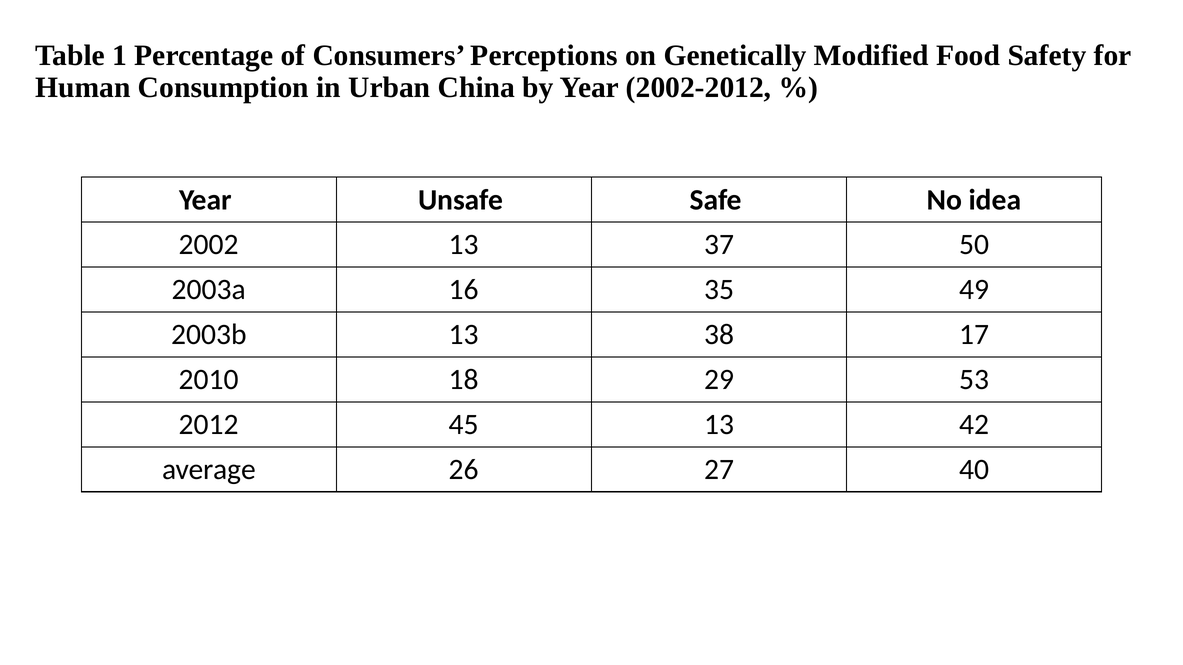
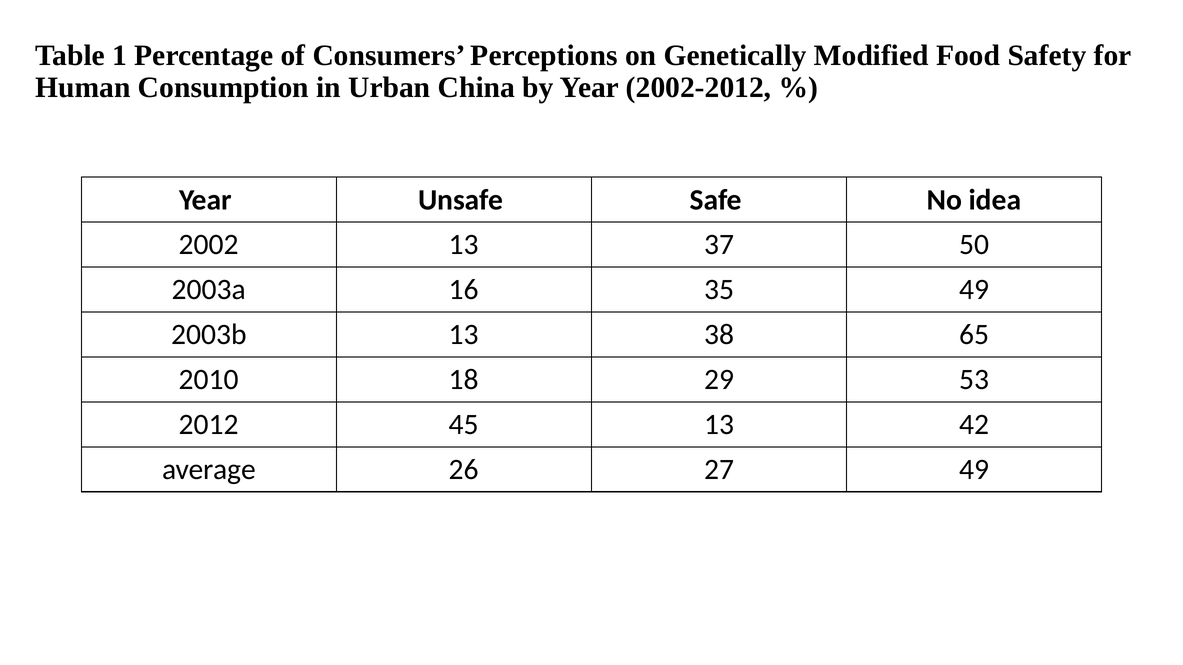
17: 17 -> 65 (974, 335)
27 40: 40 -> 49 (974, 470)
